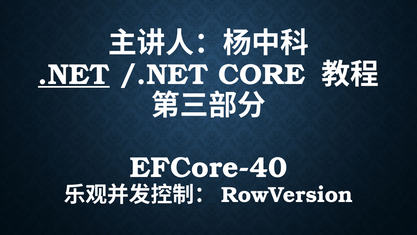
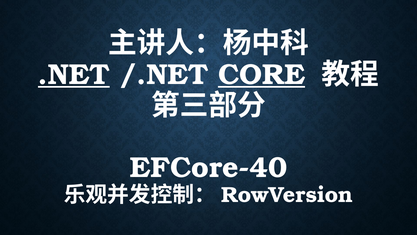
CORE underline: none -> present (262, 74)
